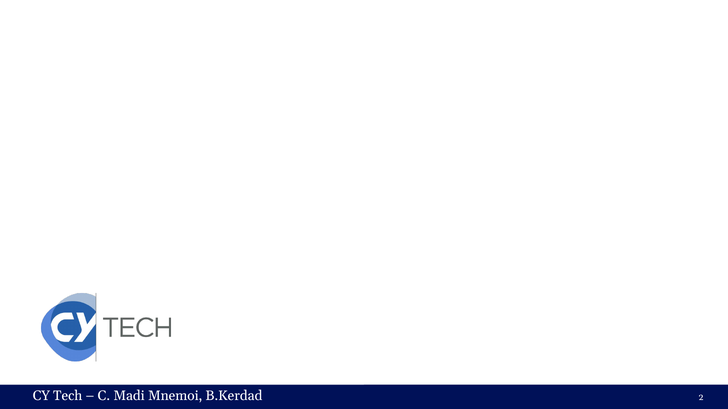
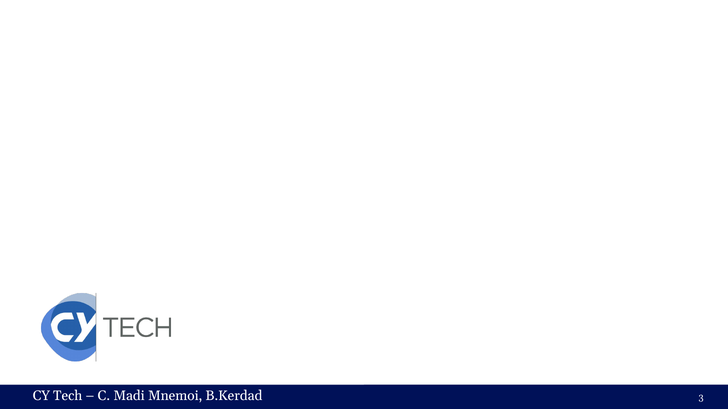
2: 2 -> 3 (701, 398)
